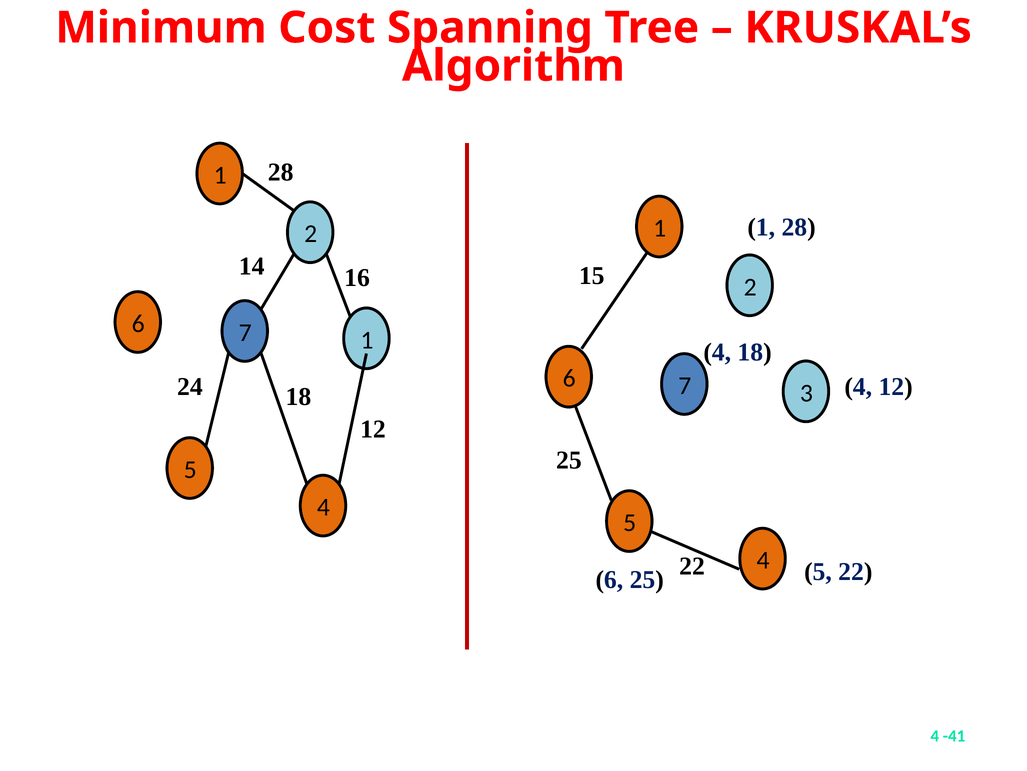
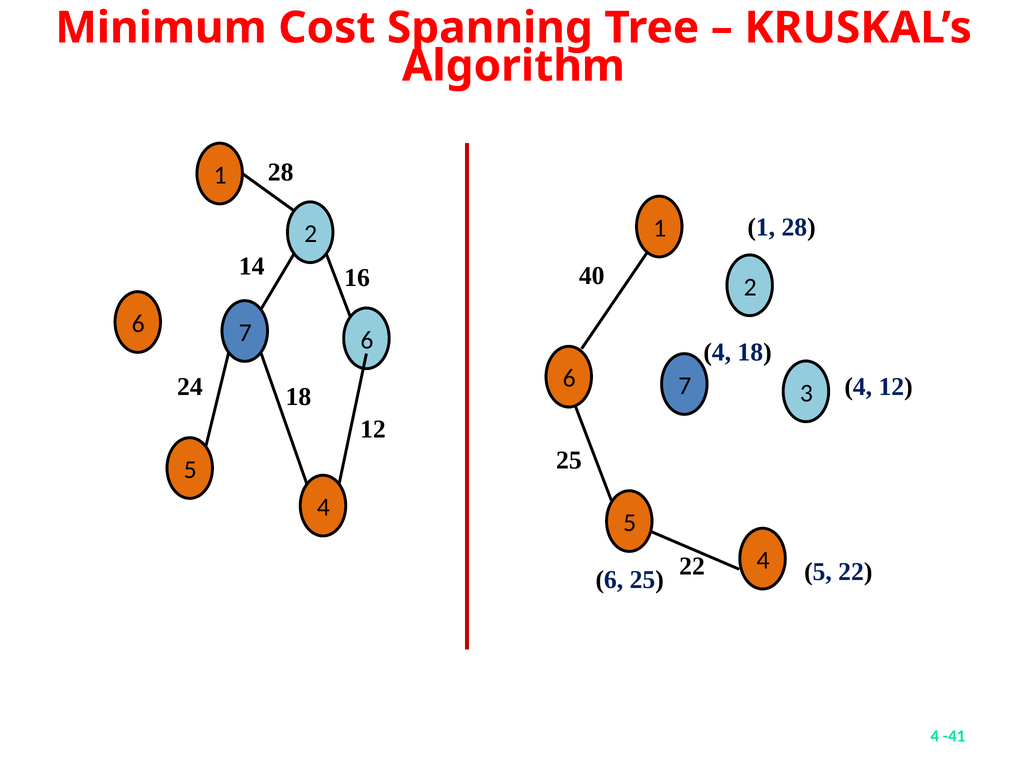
15: 15 -> 40 (592, 276)
7 1: 1 -> 6 (367, 340)
